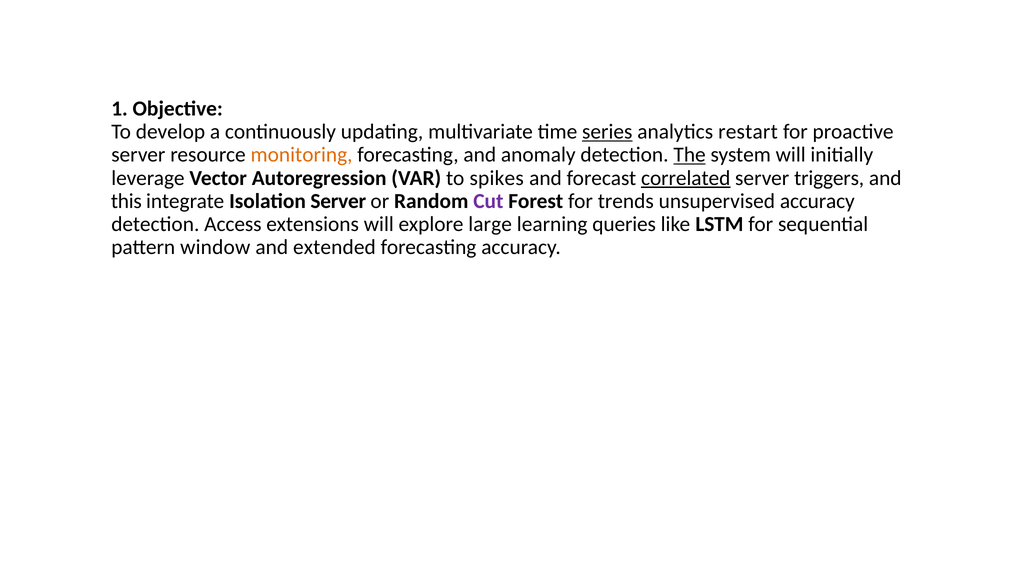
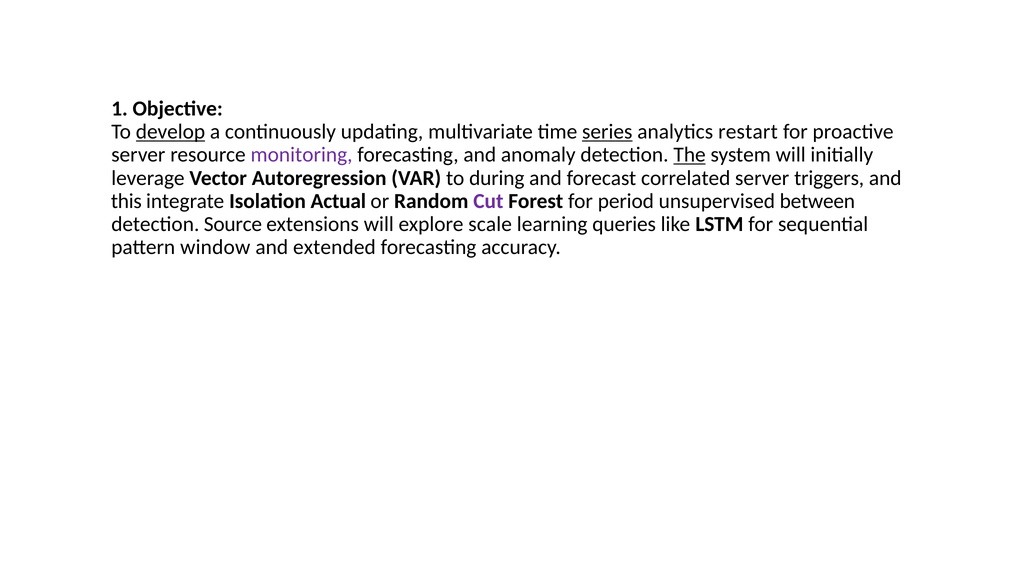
develop underline: none -> present (170, 132)
monitoring colour: orange -> purple (302, 155)
spikes: spikes -> during (497, 178)
correlated underline: present -> none (686, 178)
Isolation Server: Server -> Actual (338, 201)
trends: trends -> period (626, 201)
unsupervised accuracy: accuracy -> between (817, 201)
Access: Access -> Source (233, 224)
large: large -> scale (490, 224)
